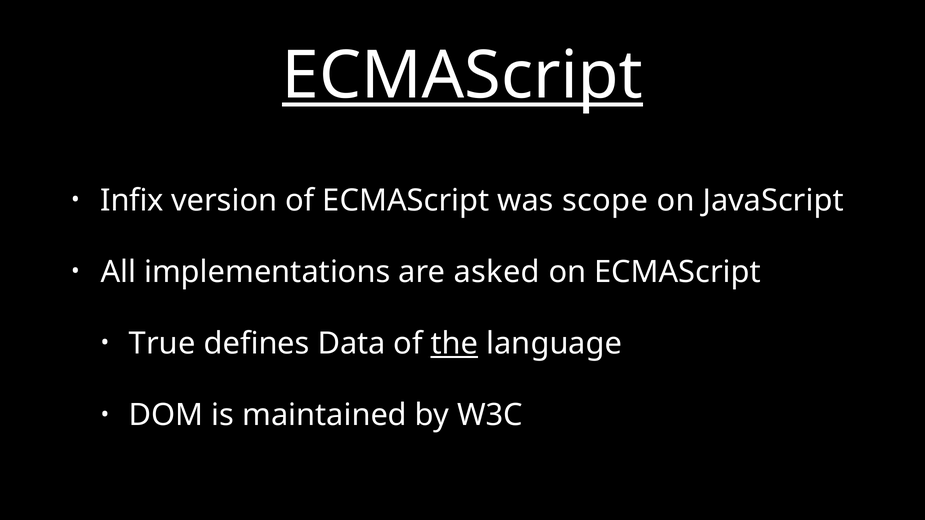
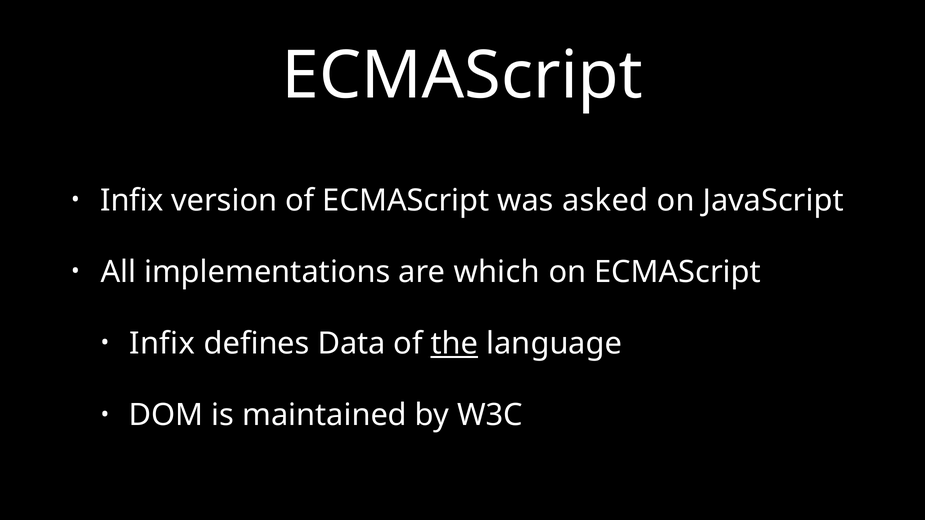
ECMAScript underline: present -> none (462, 76)
scope: scope -> asked (605, 200)
asked: asked -> which (497, 272)
True: True -> Infix (162, 344)
